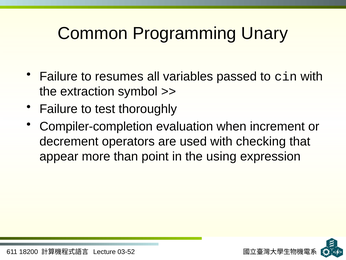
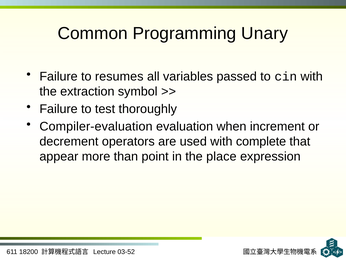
Compiler-completion: Compiler-completion -> Compiler-evaluation (96, 126)
checking: checking -> complete (261, 141)
using: using -> place (221, 156)
